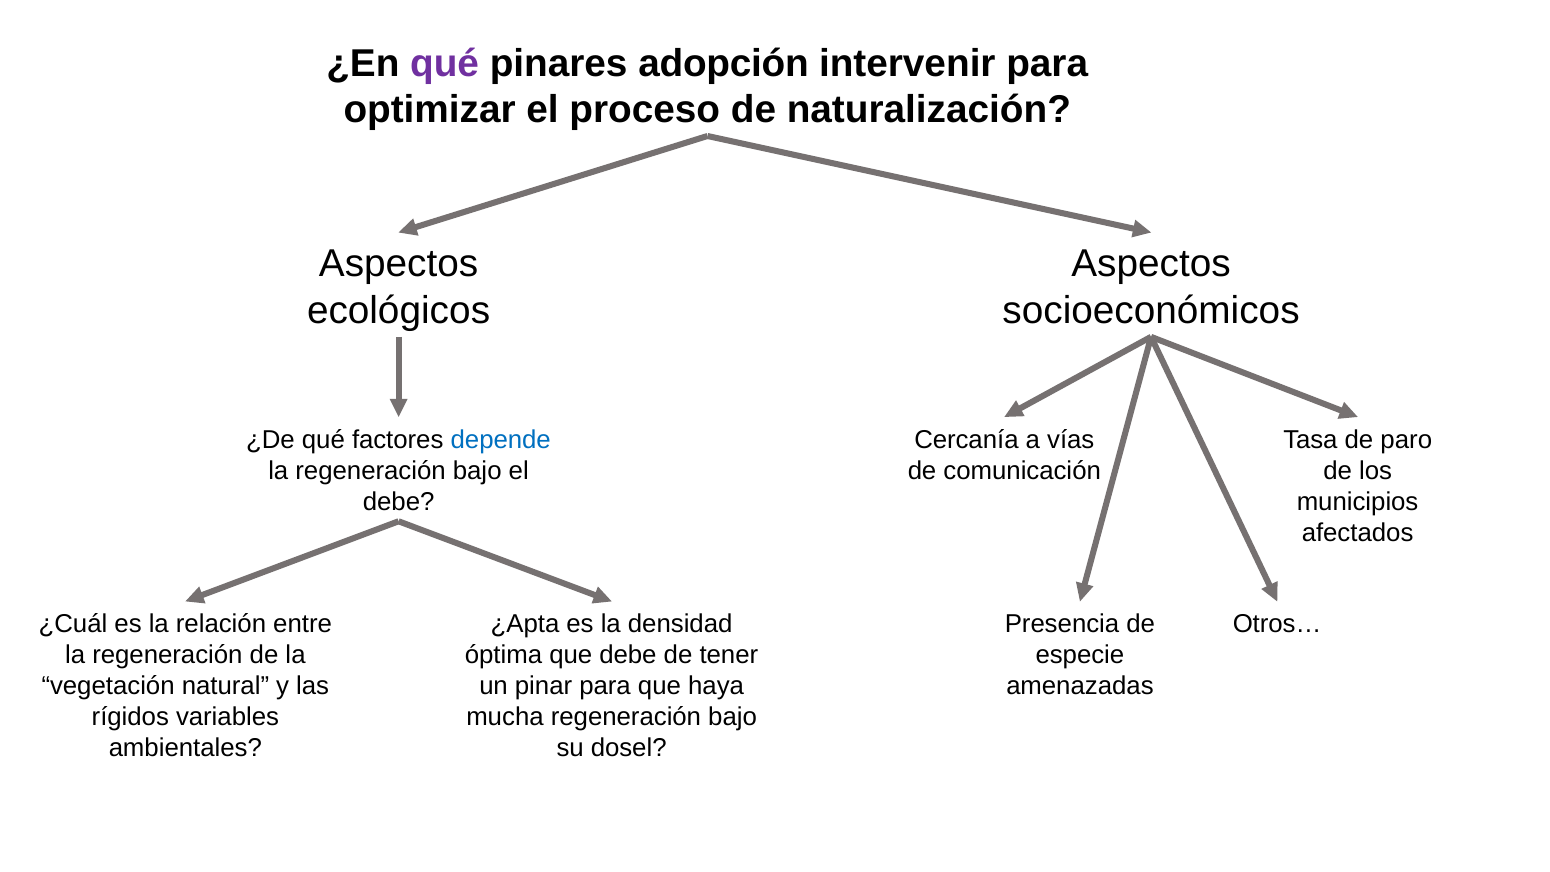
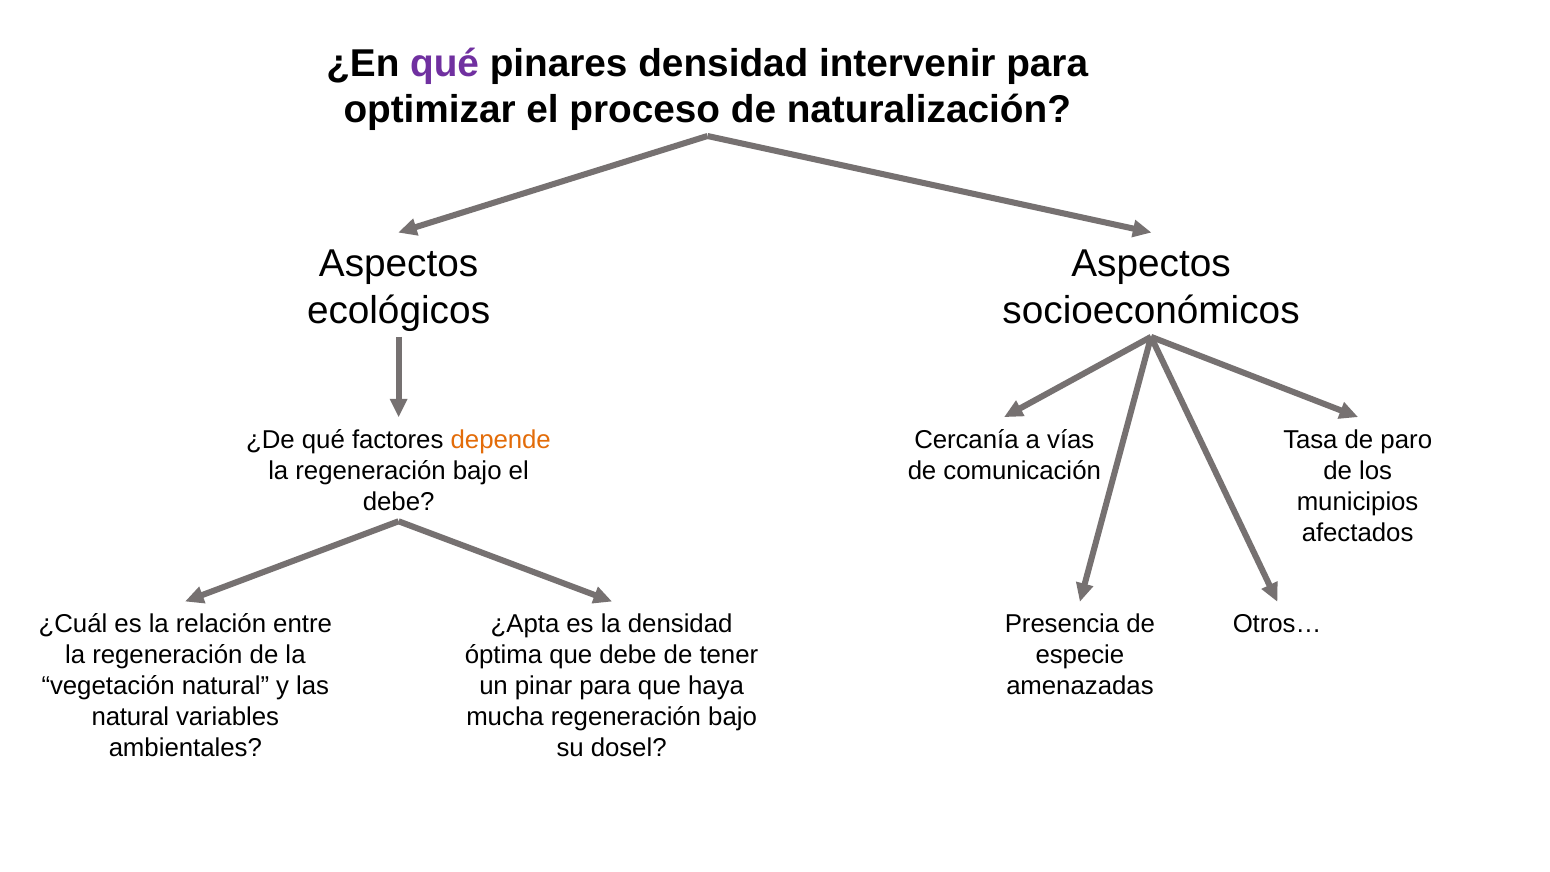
pinares adopción: adopción -> densidad (723, 63)
depende colour: blue -> orange (501, 440)
rígidos: rígidos -> natural (130, 717)
